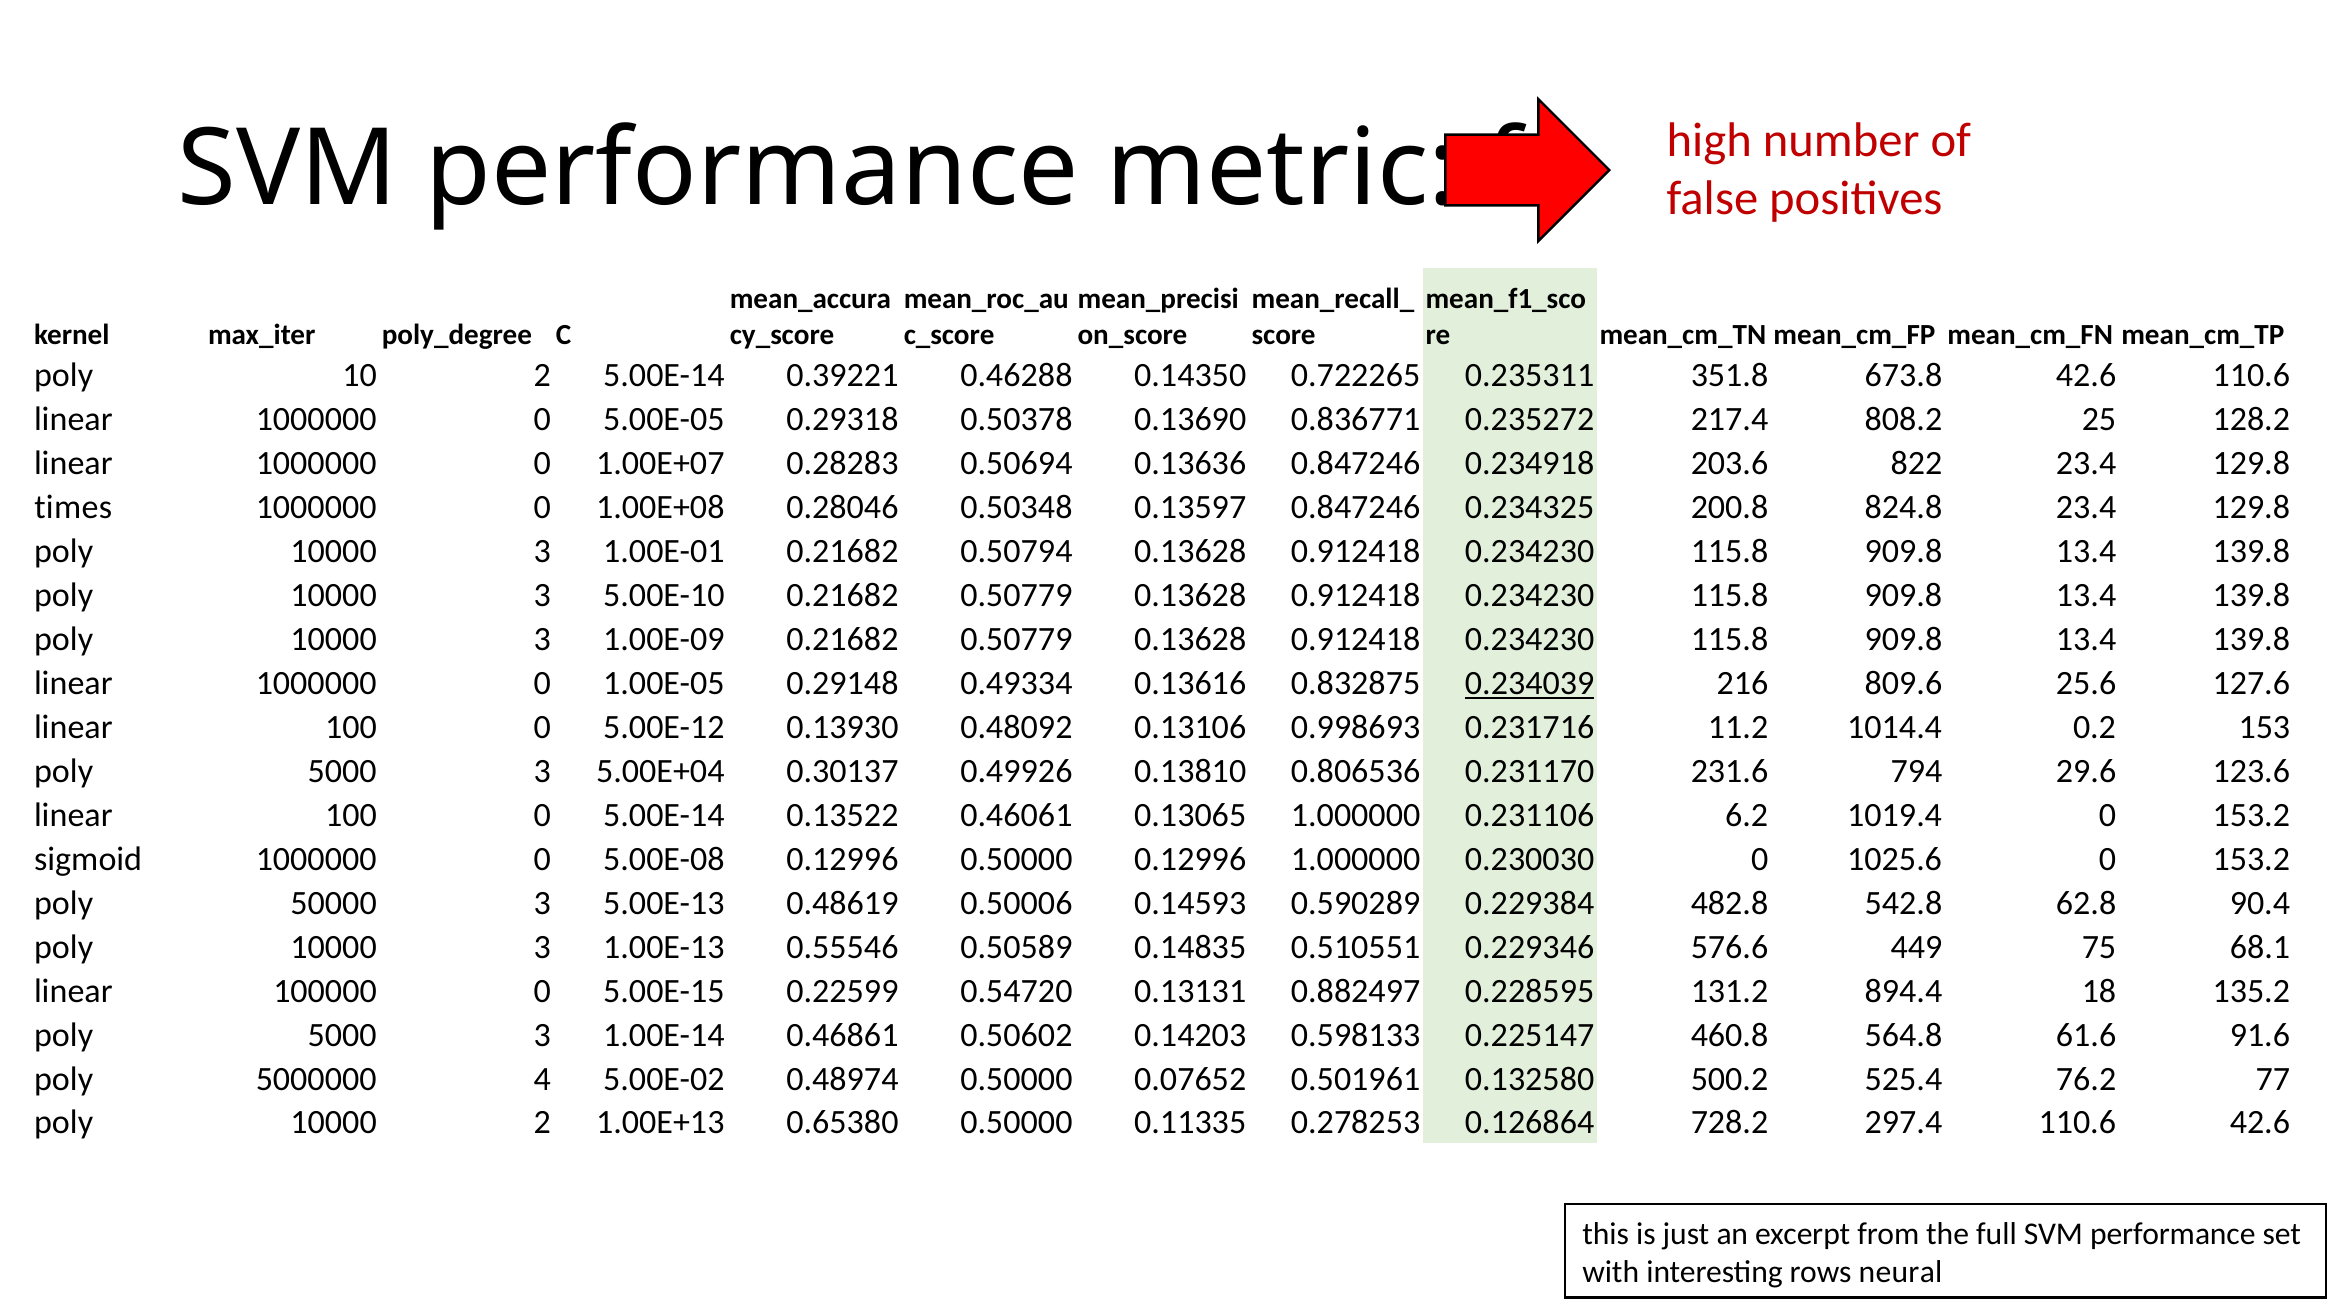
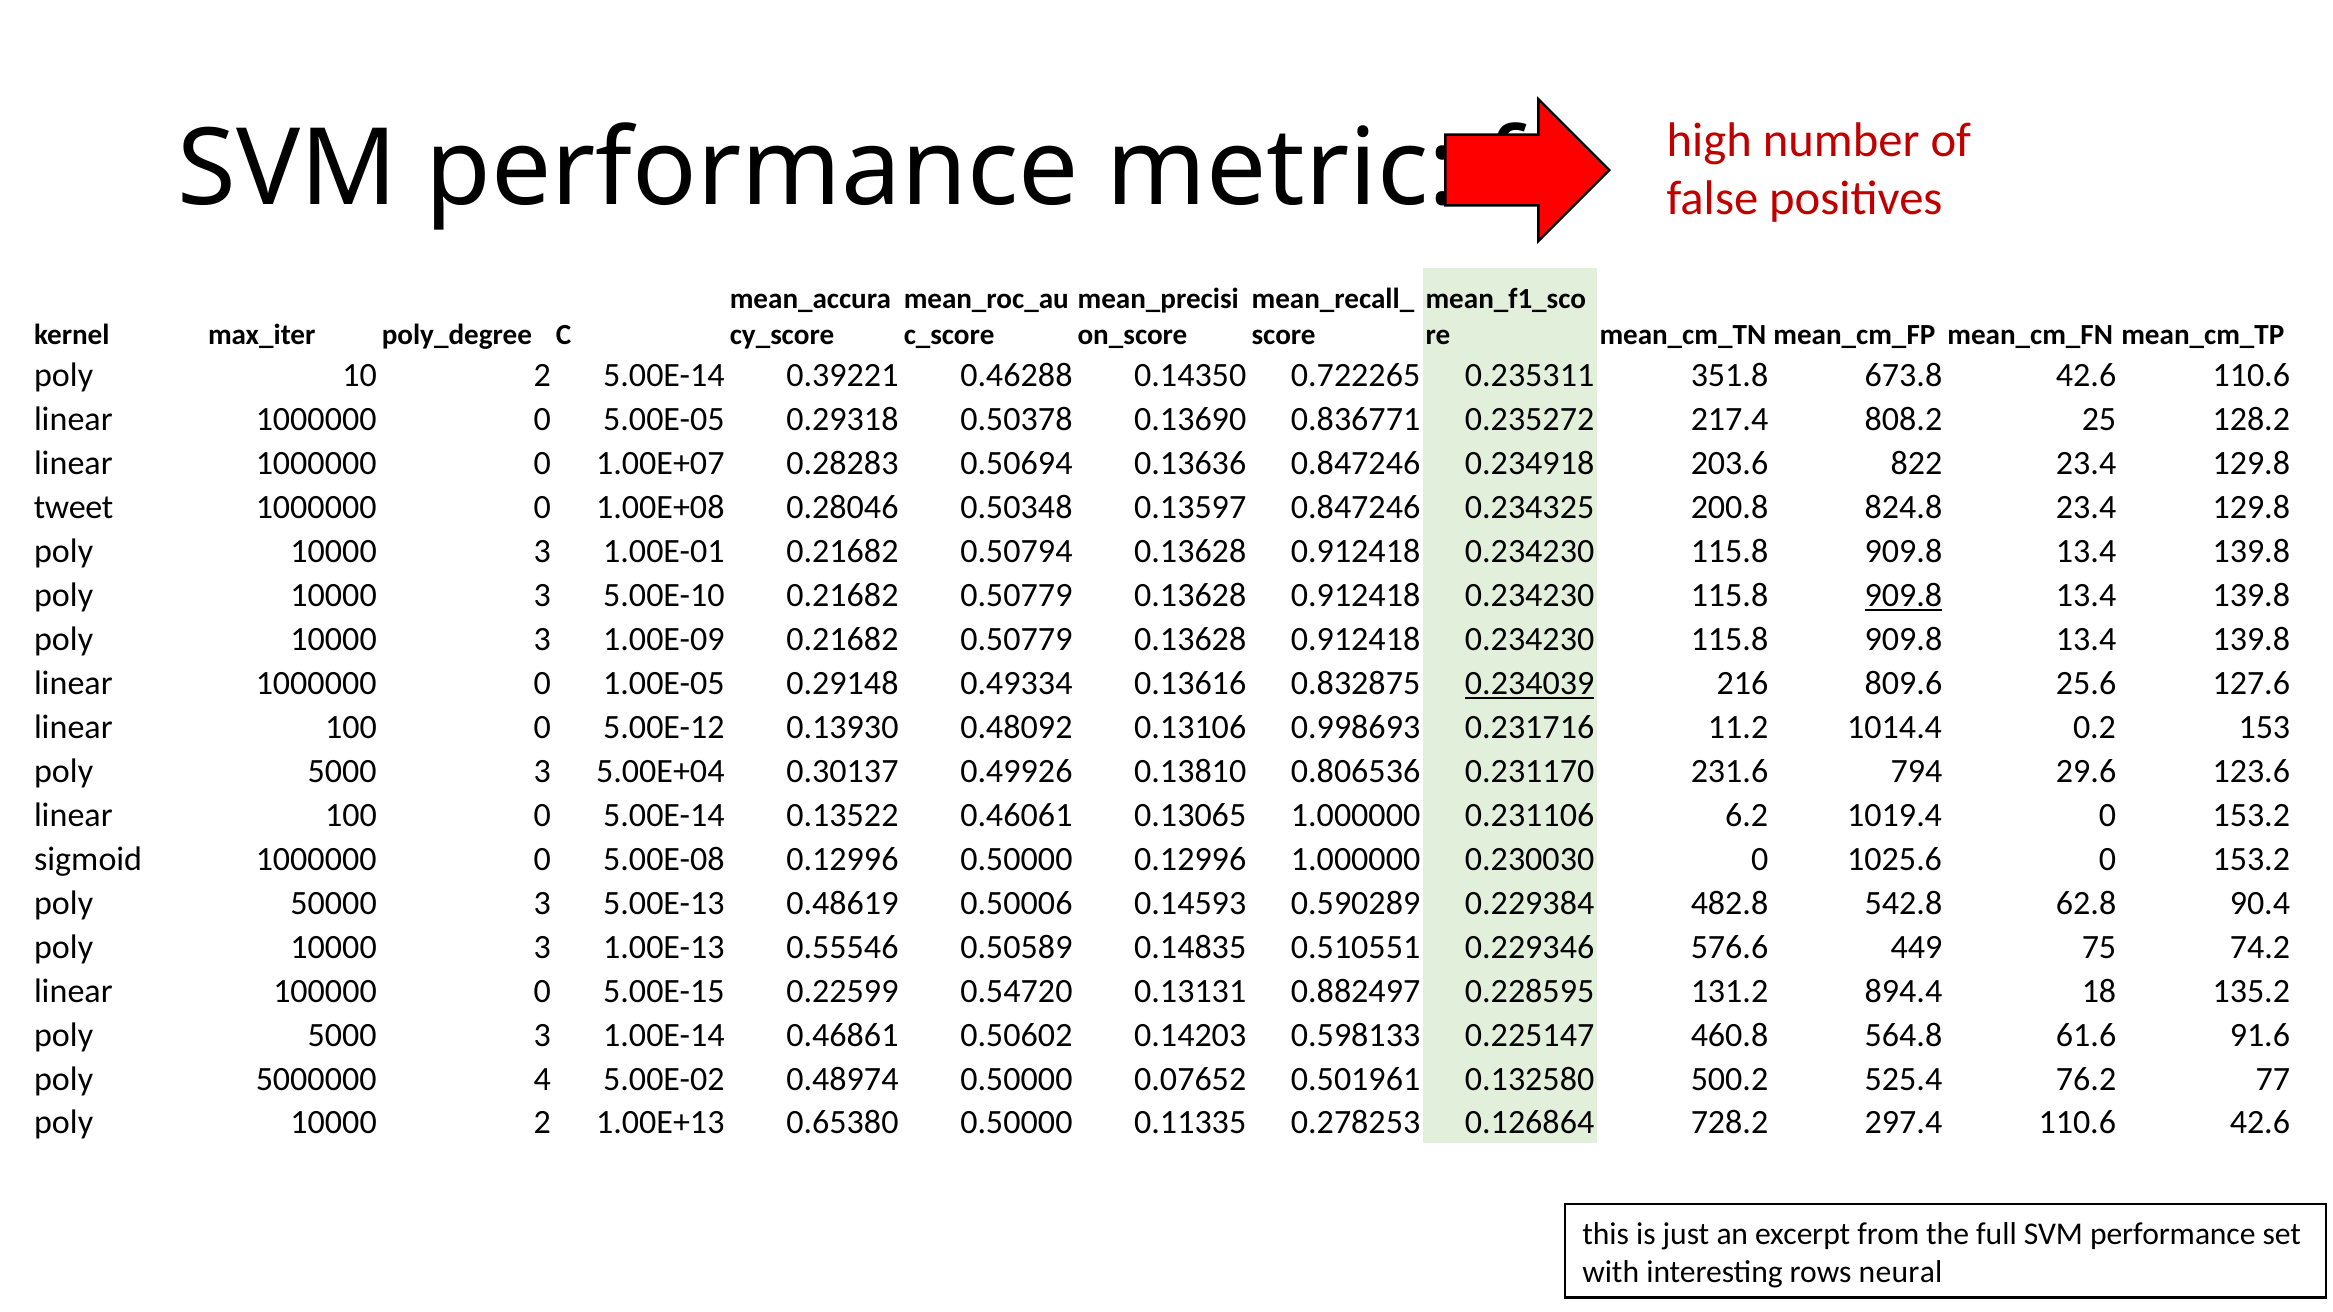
times: times -> tweet (74, 508)
909.8 underline: none -> present (1903, 596)
68.1: 68.1 -> 74.2 (2260, 947)
